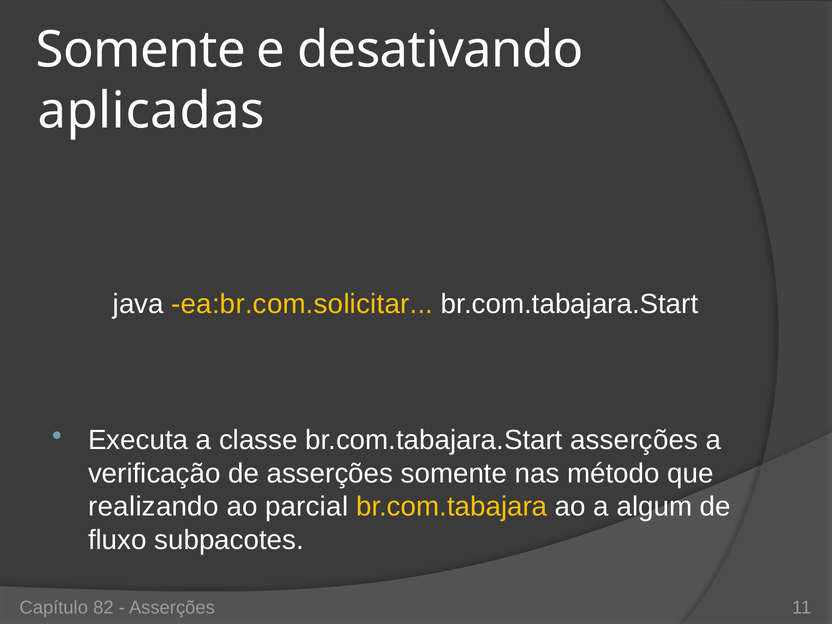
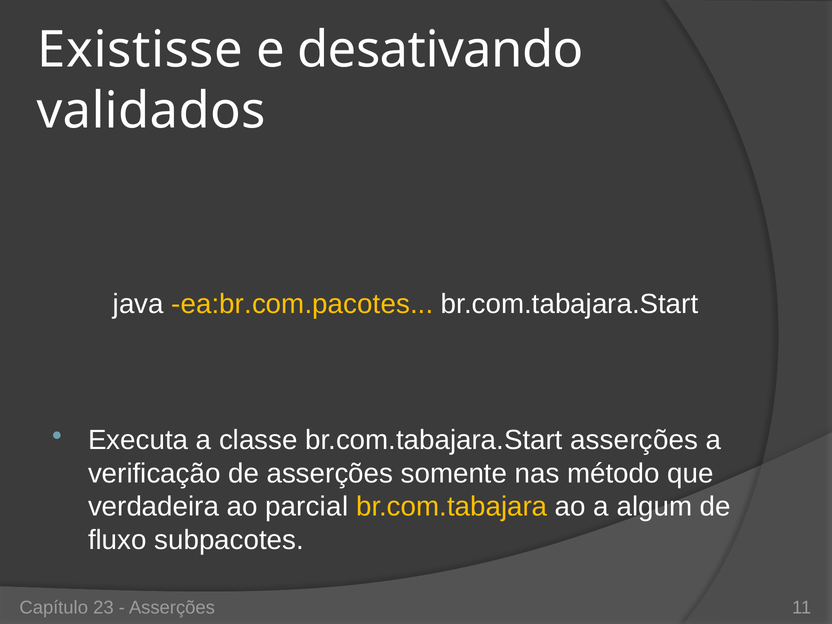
Somente: Somente -> Existisse (140, 50)
aplicadas: aplicadas -> validados (151, 111)
ea:br.com.solicitar: ea:br.com.solicitar -> ea:br.com.pacotes (302, 304)
realizando: realizando -> verdadeira (154, 507)
82: 82 -> 23 (103, 608)
